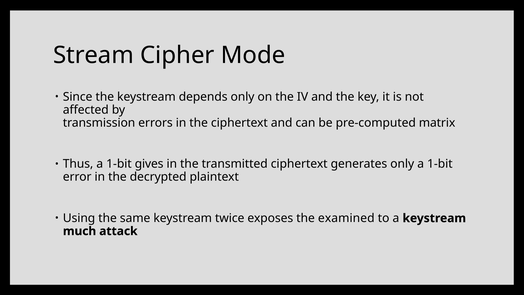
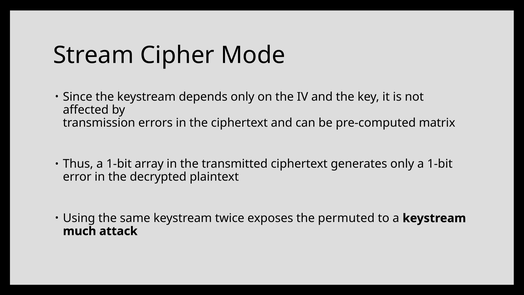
gives: gives -> array (149, 164)
examined: examined -> permuted (346, 218)
